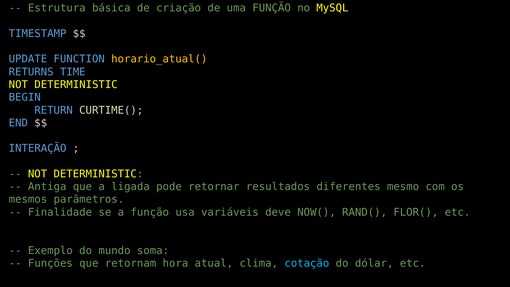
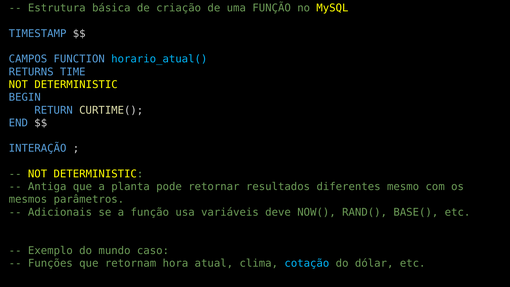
UPDATE: UPDATE -> CAMPOS (28, 59)
horario_atual( colour: yellow -> light blue (159, 59)
ligada: ligada -> planta (131, 187)
Finalidade: Finalidade -> Adicionais (60, 212)
FLOR(: FLOR( -> BASE( (416, 212)
soma: soma -> caso (153, 250)
